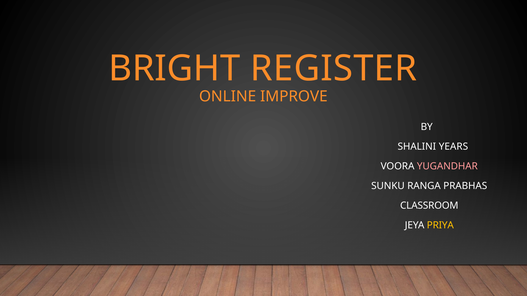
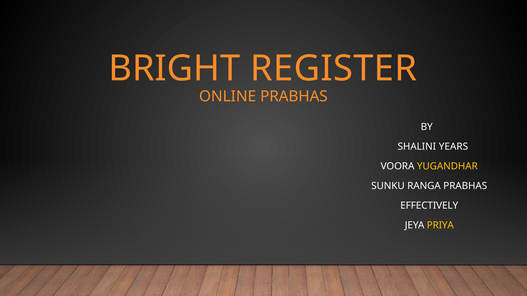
ONLINE IMPROVE: IMPROVE -> PRABHAS (294, 97)
YUGANDHAR colour: pink -> yellow (447, 166)
CLASSROOM: CLASSROOM -> EFFECTIVELY (429, 206)
